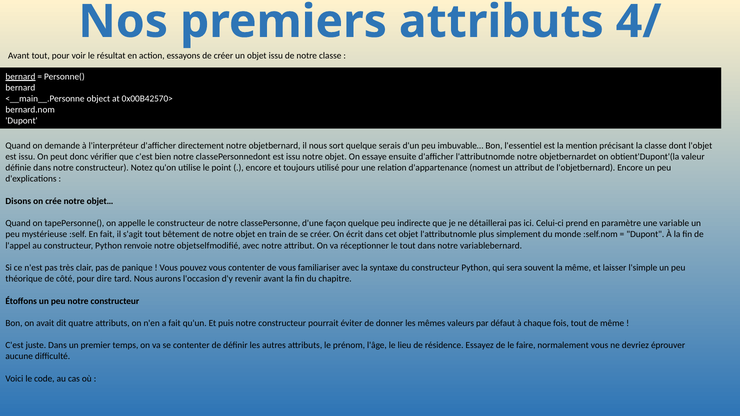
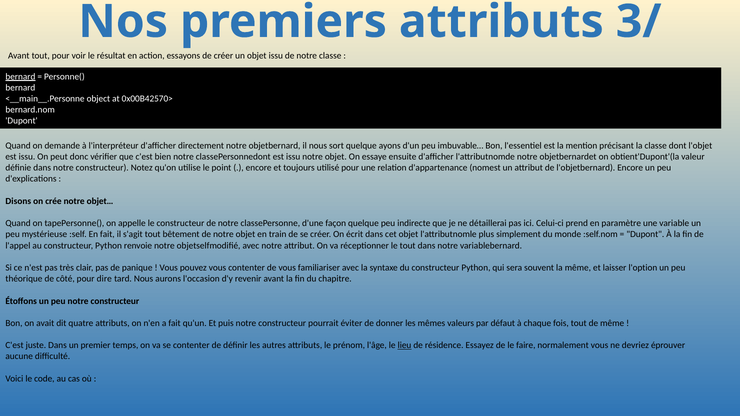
4/: 4/ -> 3/ (639, 22)
serais: serais -> ayons (390, 146)
l'simple: l'simple -> l'option (643, 268)
lieu underline: none -> present (404, 346)
